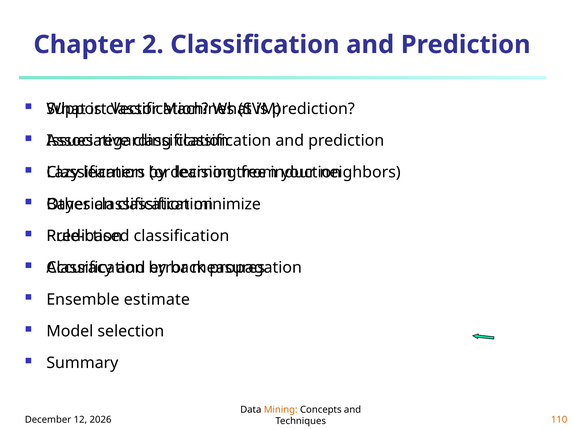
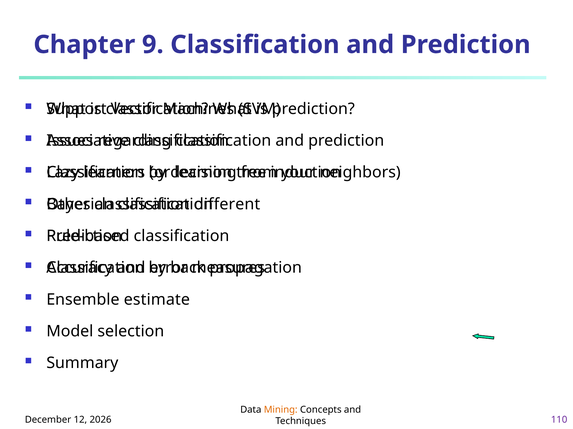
2: 2 -> 9 (153, 45)
minimize: minimize -> different (227, 205)
110 colour: orange -> purple (559, 420)
